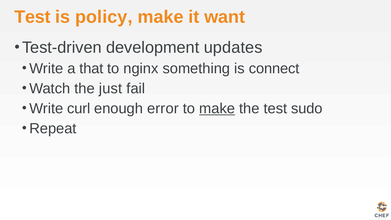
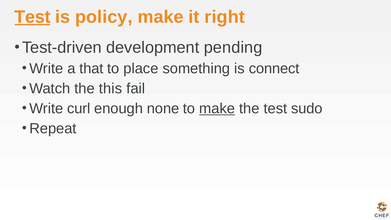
Test underline: none -> present (33, 17)
want: want -> right (225, 17)
updates: updates -> pending (233, 48)
nginx: nginx -> place (141, 68)
just: just -> this (111, 89)
error: error -> none (163, 109)
